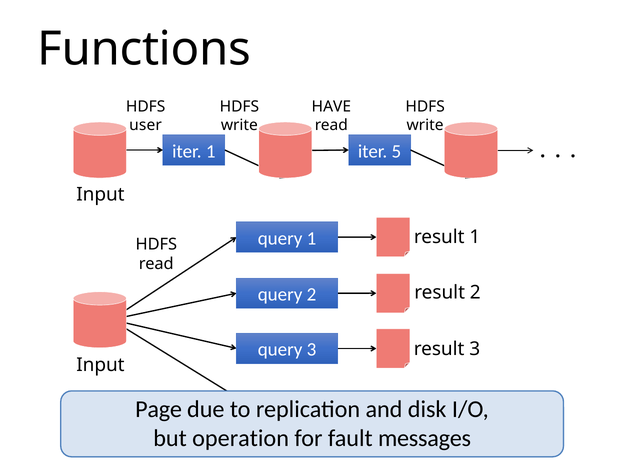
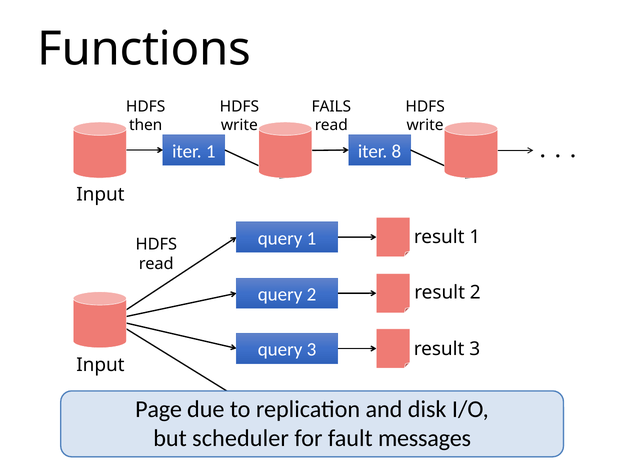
HAVE: HAVE -> FAILS (331, 107)
user: user -> then (146, 125)
5: 5 -> 8 (396, 152)
operation: operation -> scheduler (241, 439)
